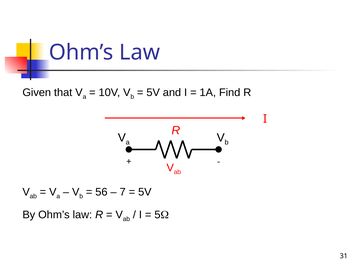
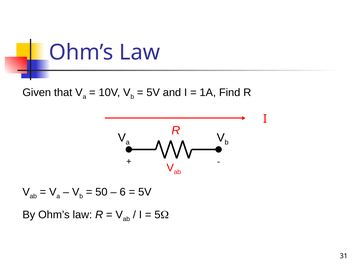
56: 56 -> 50 (101, 192)
7: 7 -> 6 (123, 192)
